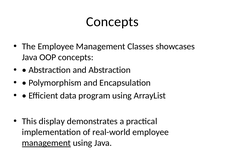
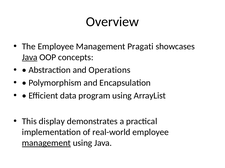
Concepts: Concepts -> Overview (112, 22)
Classes: Classes -> Pragati (140, 47)
Java underline: none -> present (30, 57)
and Abstraction: Abstraction -> Operations (110, 70)
